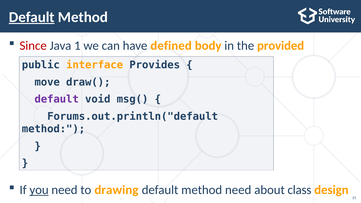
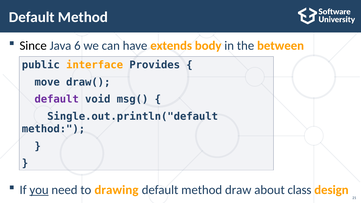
Default underline: present -> none (32, 17)
Since colour: red -> black (33, 46)
1: 1 -> 6 (77, 46)
defined: defined -> extends (171, 46)
provided: provided -> between (281, 46)
Forums.out.println("default: Forums.out.println("default -> Single.out.println("default (133, 116)
method need: need -> draw (238, 190)
